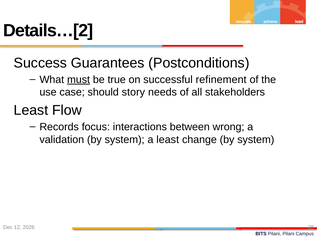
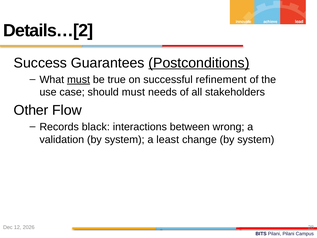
Postconditions underline: none -> present (199, 63)
should story: story -> must (133, 92)
Least: Least -> Other (31, 110)
focus: focus -> black (96, 127)
